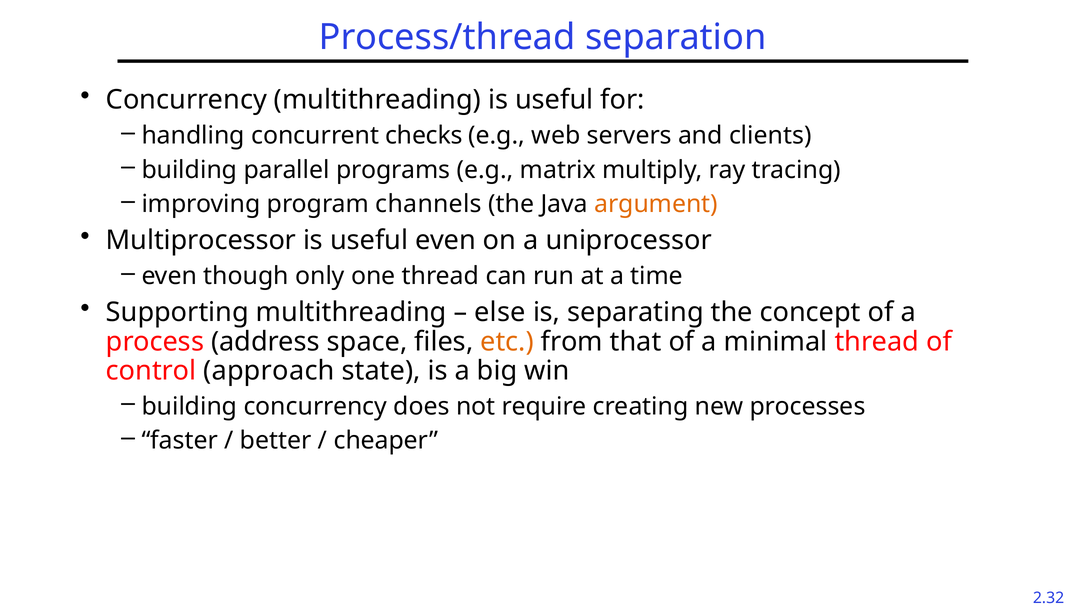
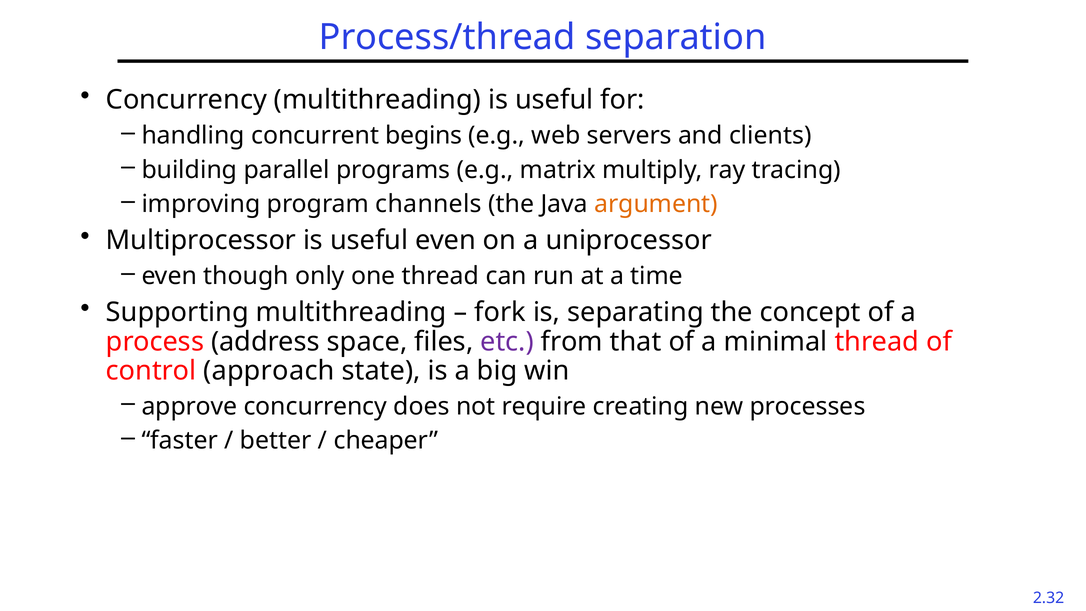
checks: checks -> begins (424, 135)
else: else -> fork (500, 312)
etc colour: orange -> purple (507, 341)
building: building -> approve (189, 406)
